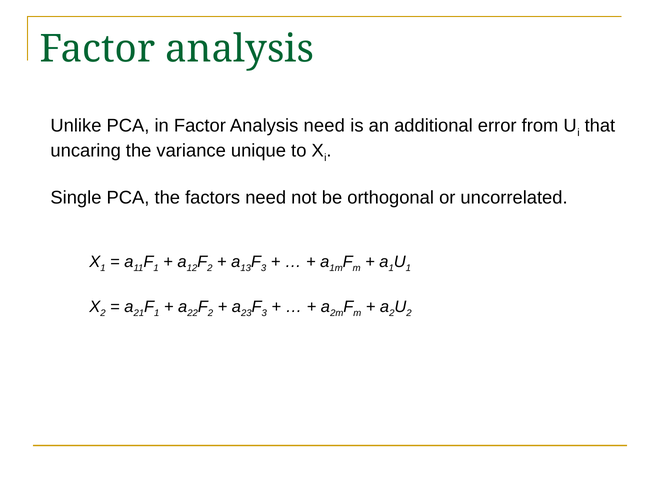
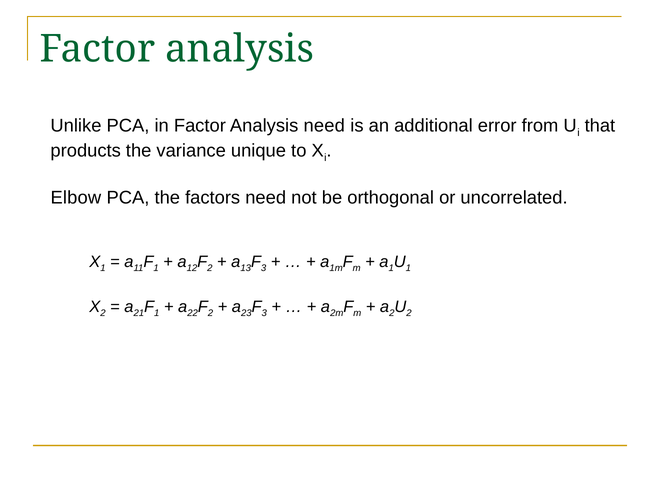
uncaring: uncaring -> products (86, 151)
Single: Single -> Elbow (76, 198)
